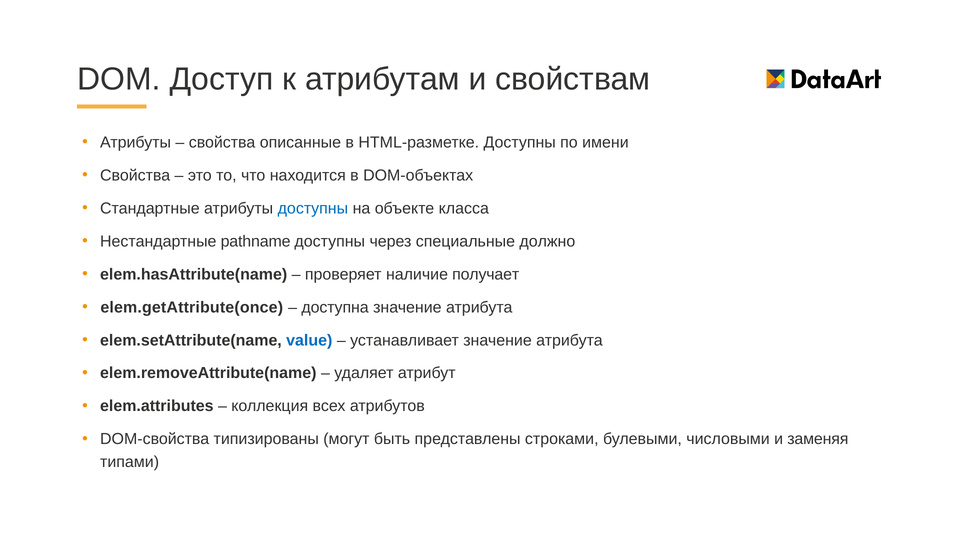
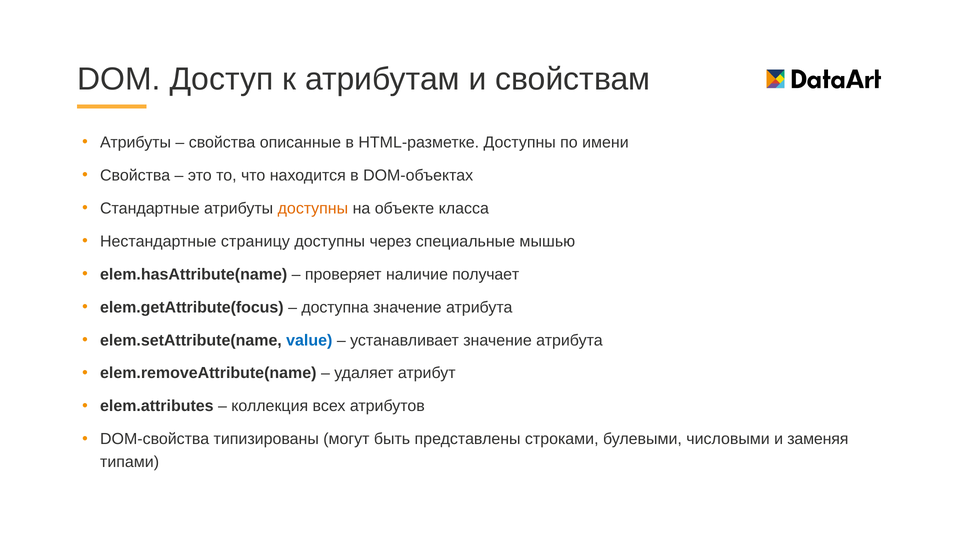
доступны colour: blue -> orange (313, 208)
pathname: pathname -> страницу (255, 241)
должно: должно -> мышью (547, 241)
elem.getAttribute(once: elem.getAttribute(once -> elem.getAttribute(focus (192, 307)
